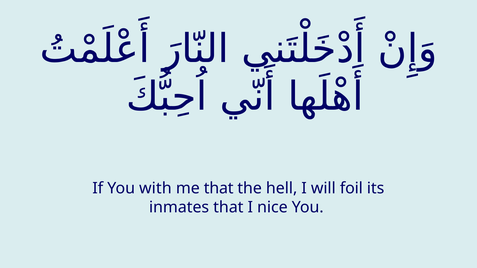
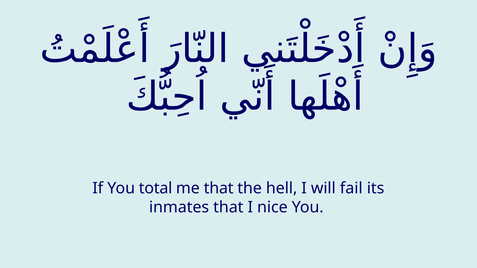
with: with -> total (156, 188)
foil: foil -> fail (351, 188)
